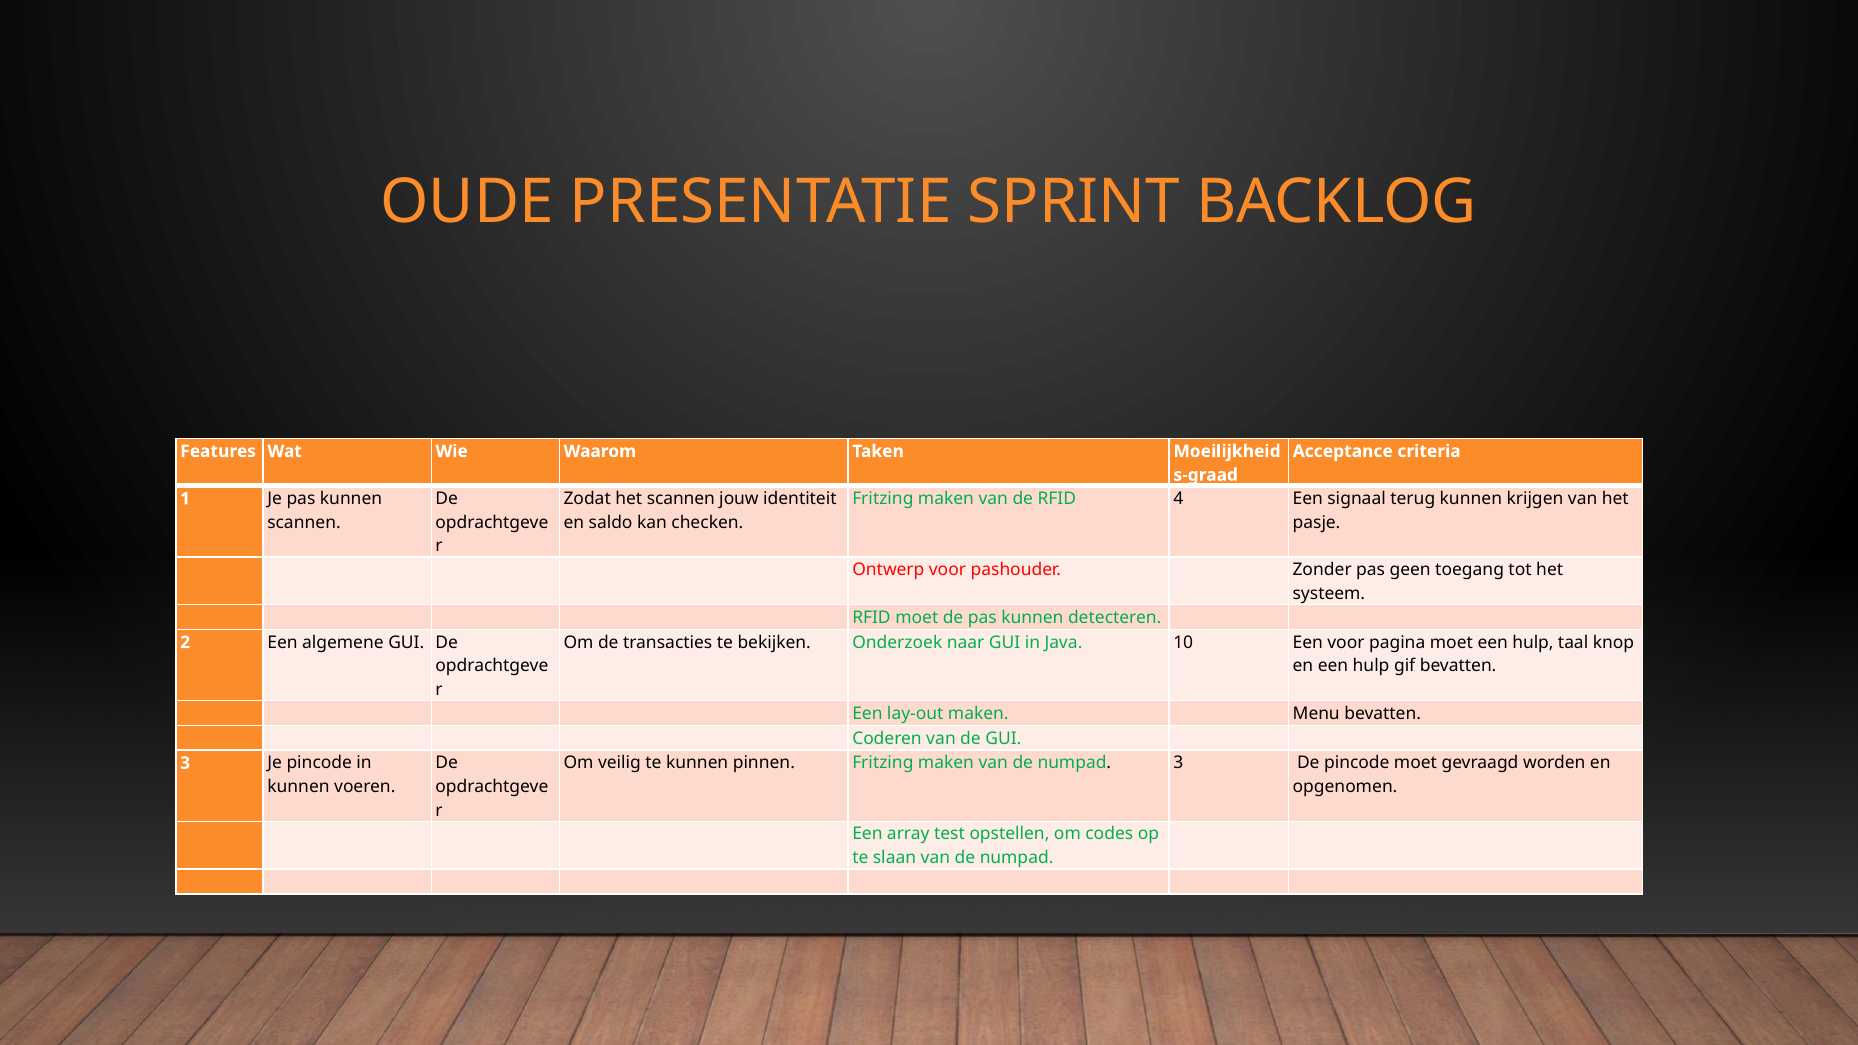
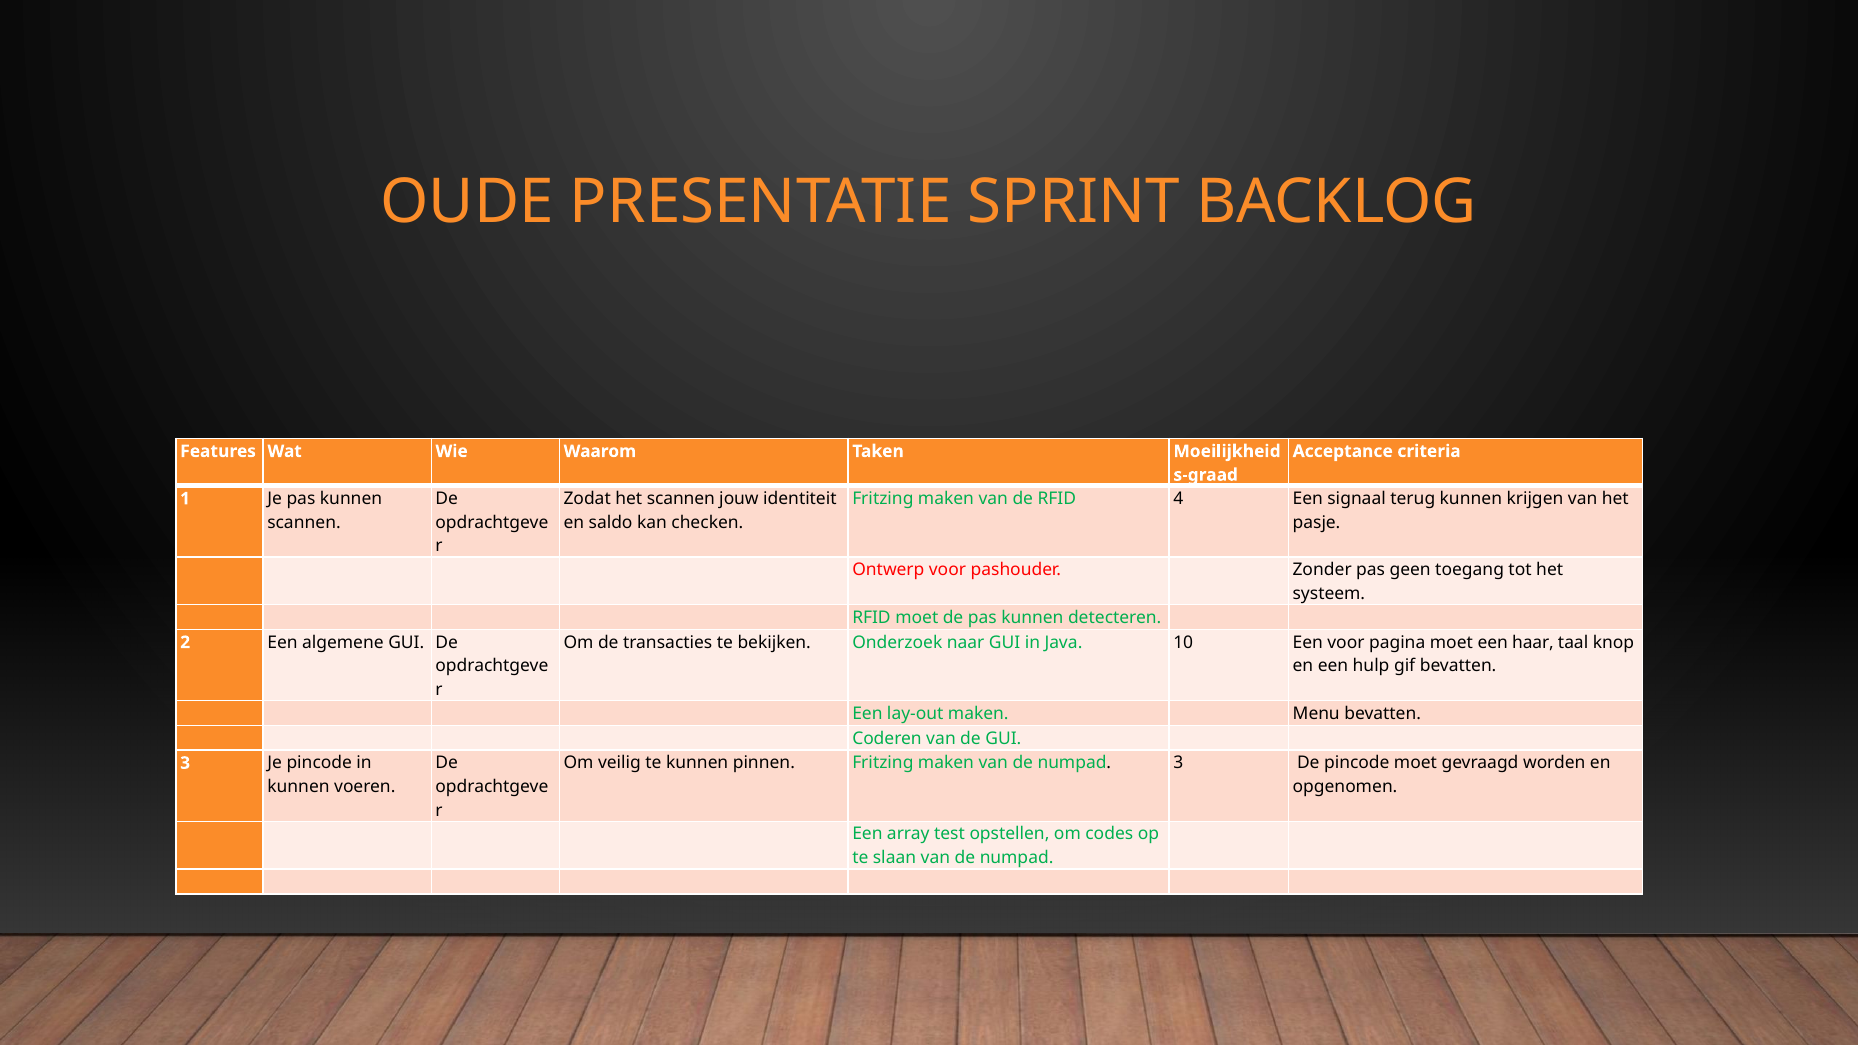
moet een hulp: hulp -> haar (1533, 642)
